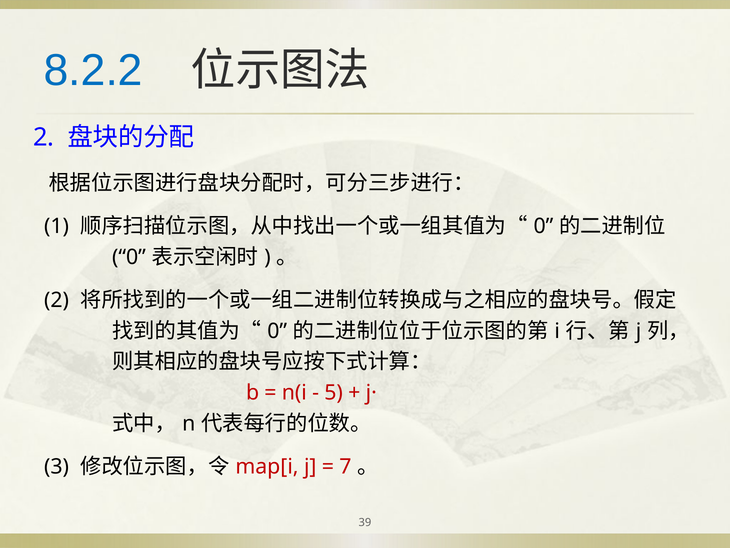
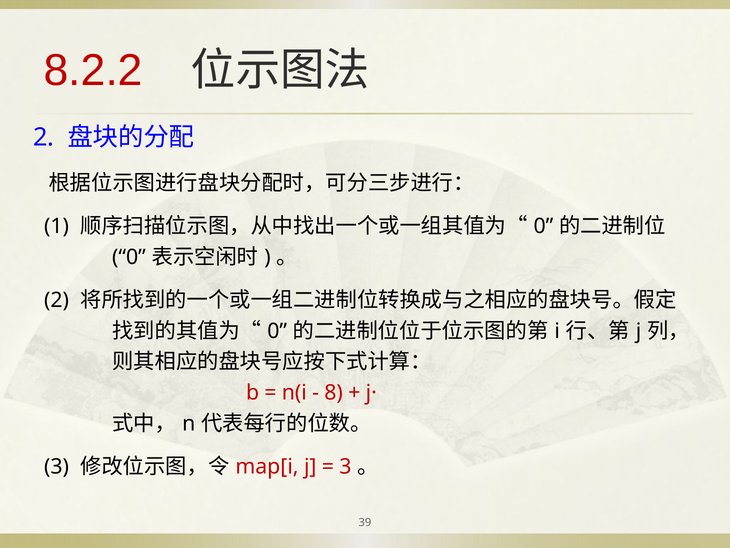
8.2.2 colour: blue -> red (93, 71)
5: 5 -> 8 (334, 392)
7: 7 -> 3 (345, 466)
